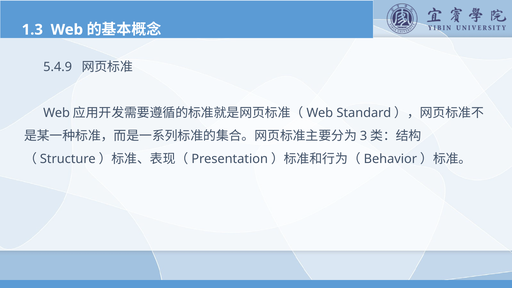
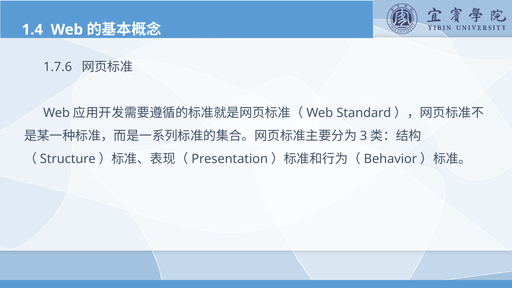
1.3: 1.3 -> 1.4 (32, 30)
5.4.9: 5.4.9 -> 1.7.6 (58, 67)
